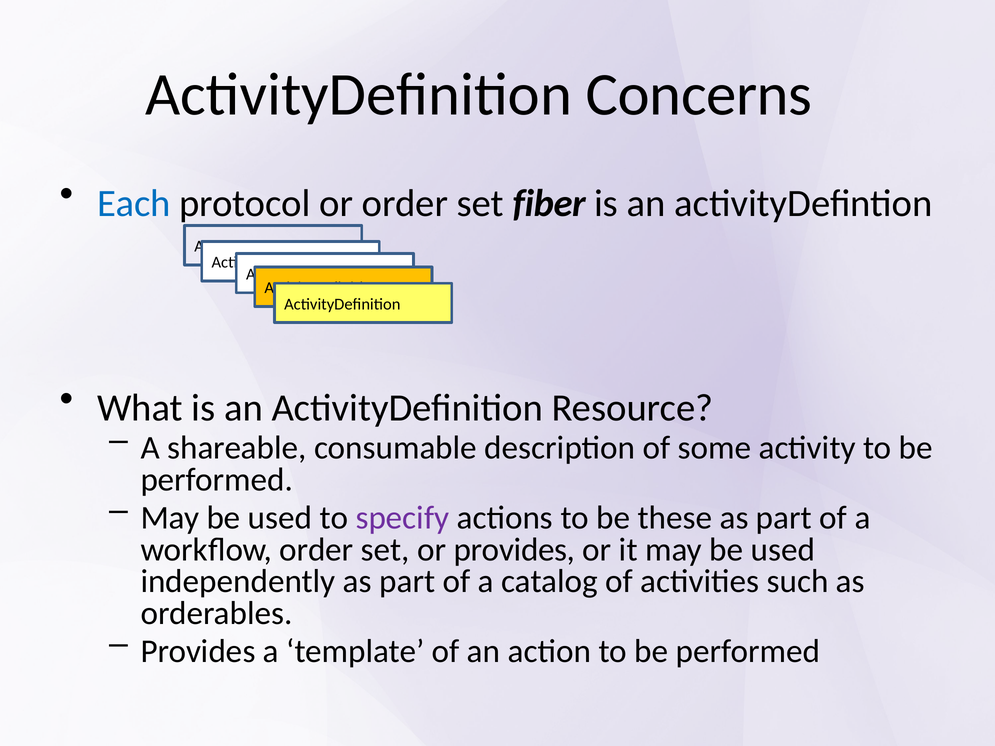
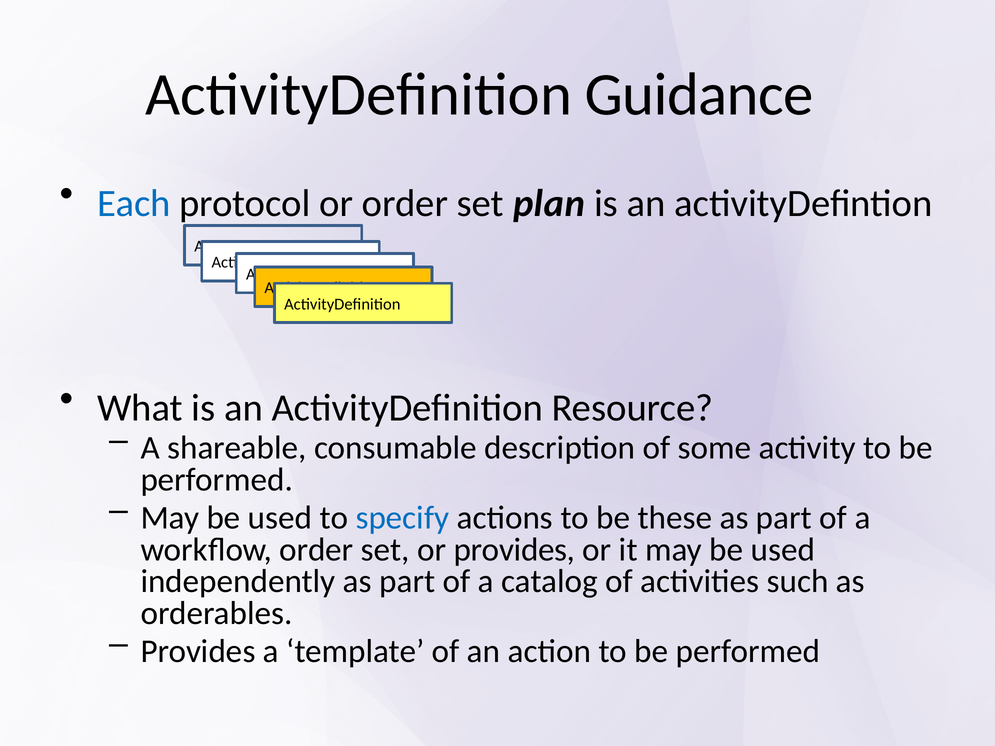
Concerns: Concerns -> Guidance (699, 94)
fiber: fiber -> plan (549, 204)
specify colour: purple -> blue (402, 518)
